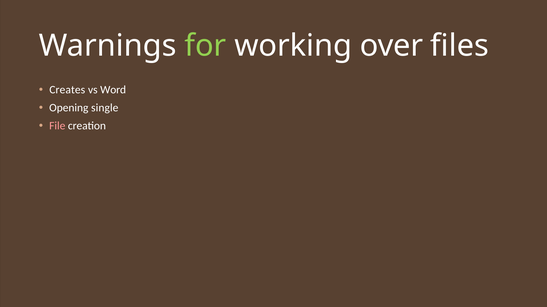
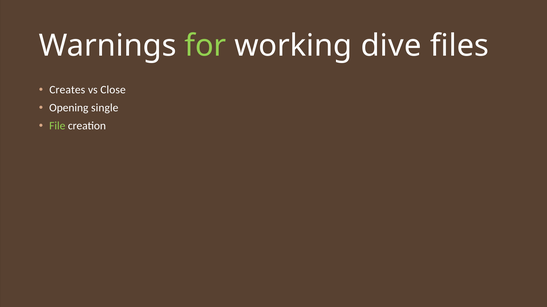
over: over -> dive (391, 46)
Word: Word -> Close (113, 90)
File colour: pink -> light green (57, 126)
